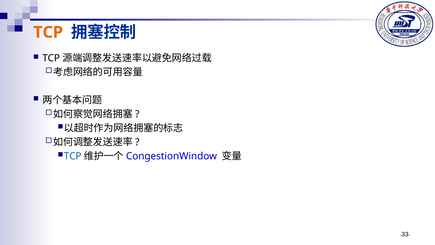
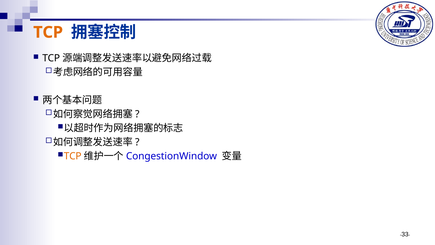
TCP colour: blue -> orange (73, 156)
